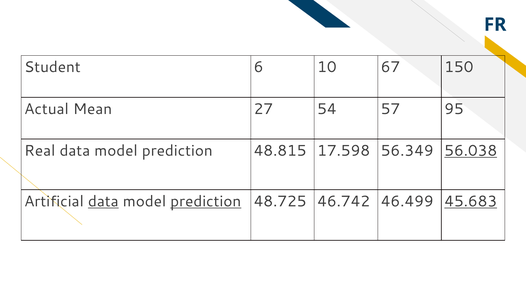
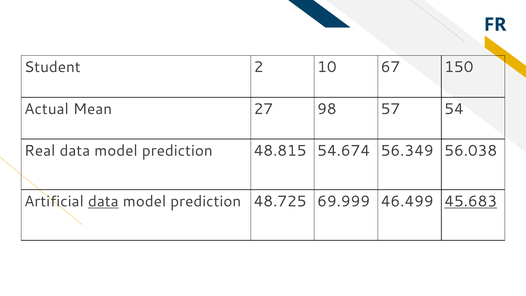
6: 6 -> 2 (259, 67)
54: 54 -> 98 (327, 109)
95: 95 -> 54 (454, 109)
17.598: 17.598 -> 54.674 (344, 151)
56.038 underline: present -> none (471, 151)
prediction underline: present -> none (206, 201)
46.742: 46.742 -> 69.999 (344, 201)
